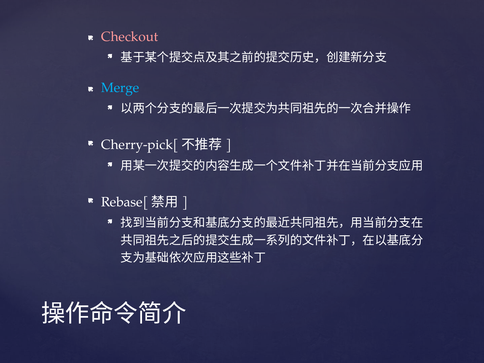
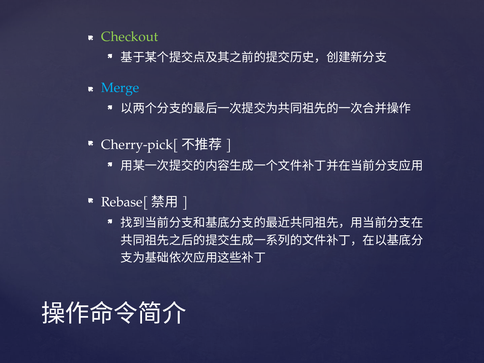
Checkout colour: pink -> light green (130, 37)
